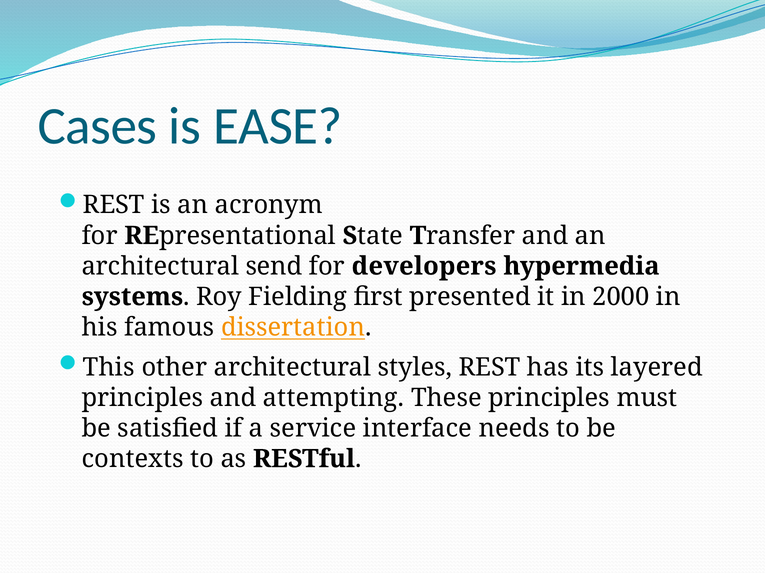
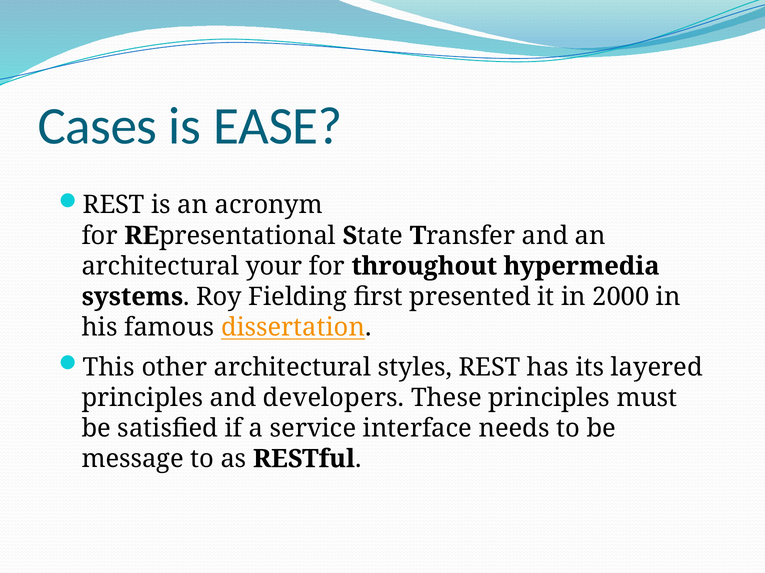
send: send -> your (274, 267)
developers: developers -> throughout (424, 267)
attempting: attempting -> developers (334, 398)
contexts: contexts -> message (133, 459)
